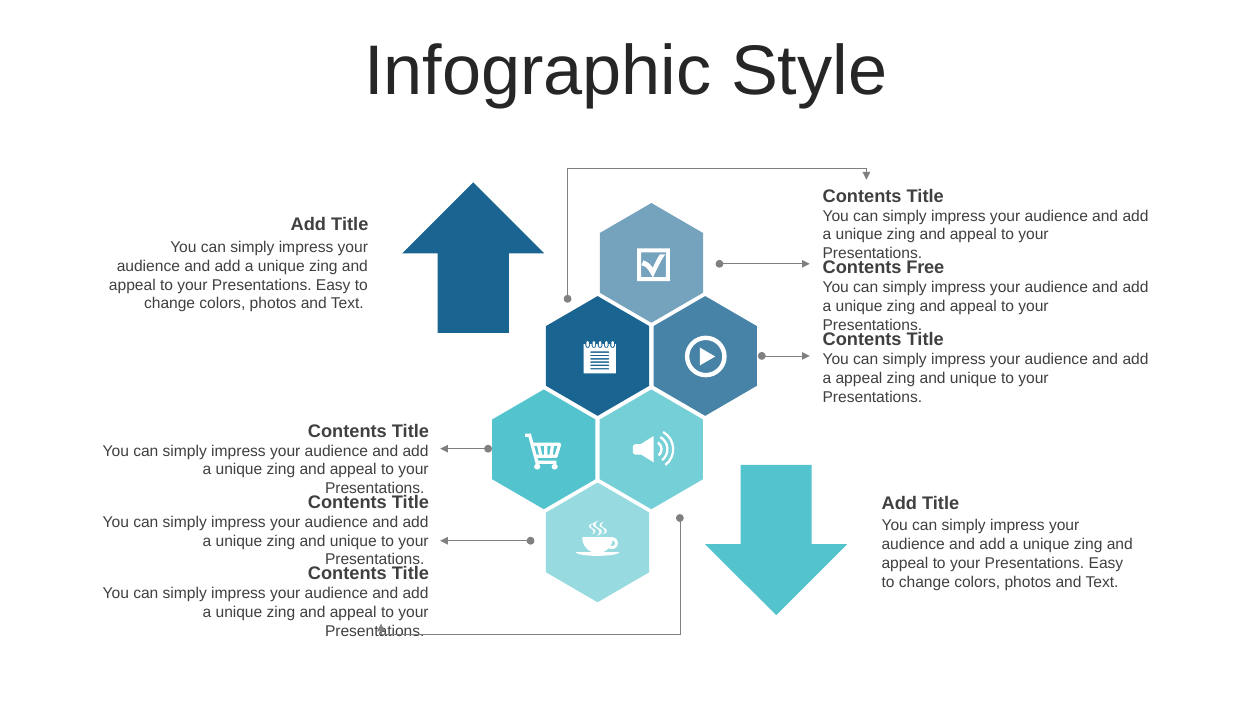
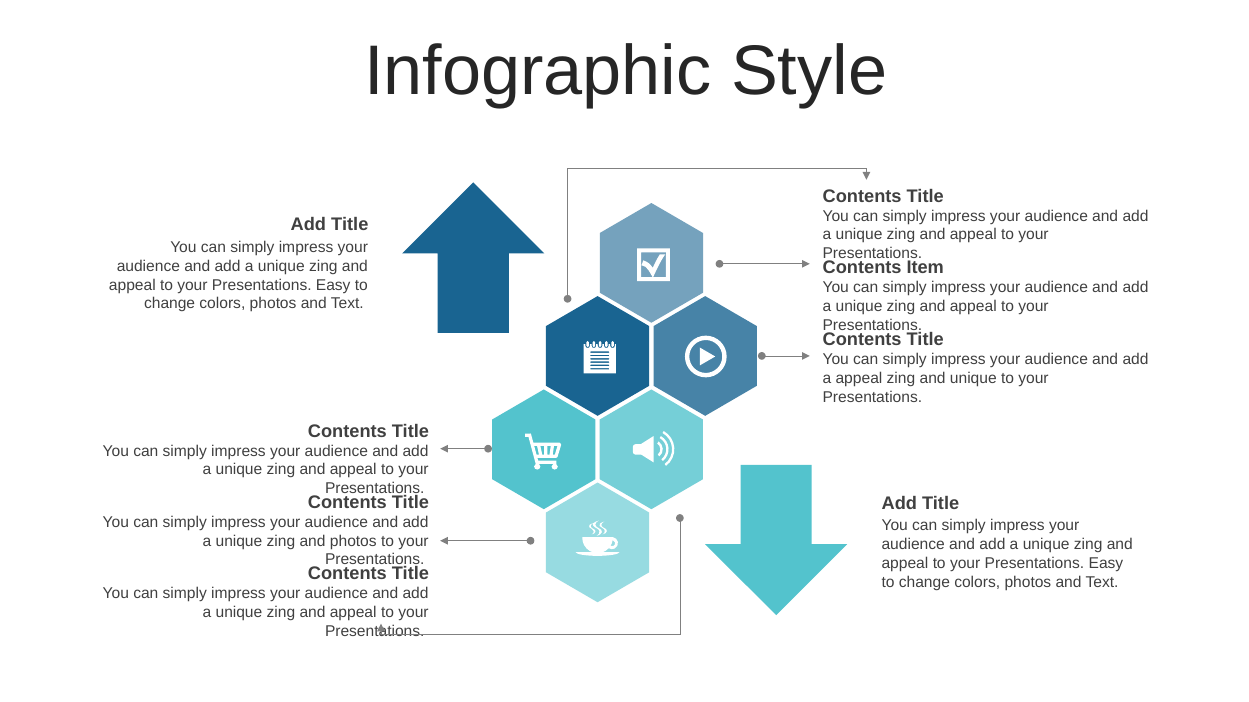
Free: Free -> Item (925, 268)
unique zing and unique: unique -> photos (353, 541)
